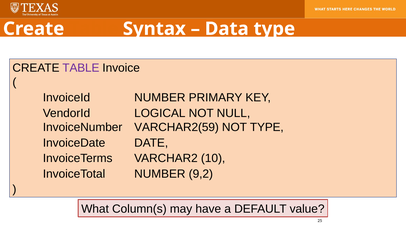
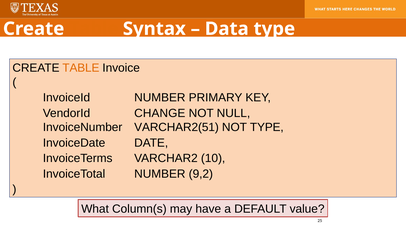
TABLE colour: purple -> orange (81, 68)
LOGICAL: LOGICAL -> CHANGE (160, 113)
VARCHAR2(59: VARCHAR2(59 -> VARCHAR2(51 (177, 128)
